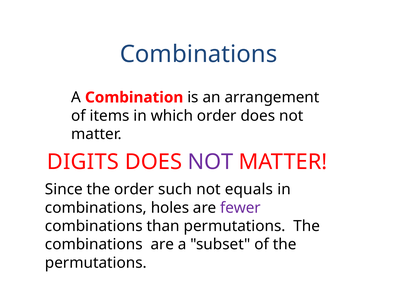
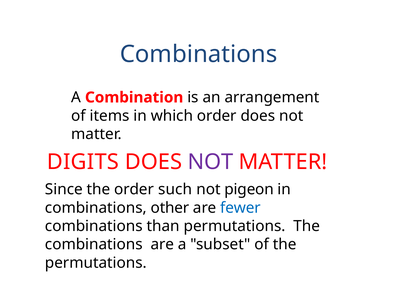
equals: equals -> pigeon (249, 190)
holes: holes -> other (170, 208)
fewer colour: purple -> blue (240, 208)
